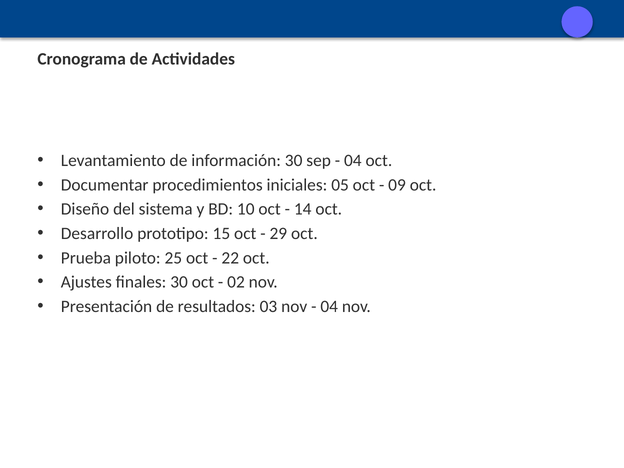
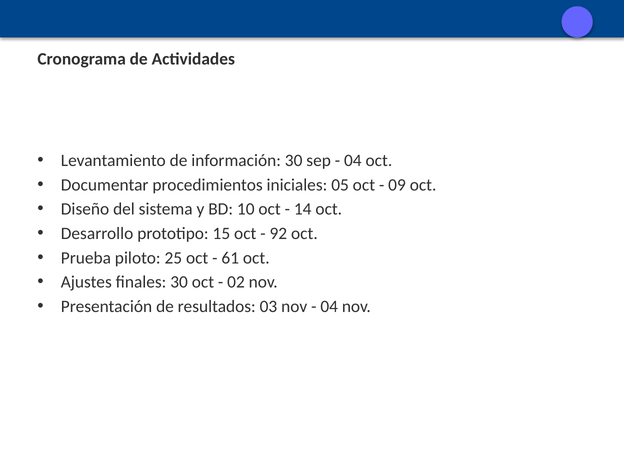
29: 29 -> 92 (278, 234)
22: 22 -> 61 (230, 258)
